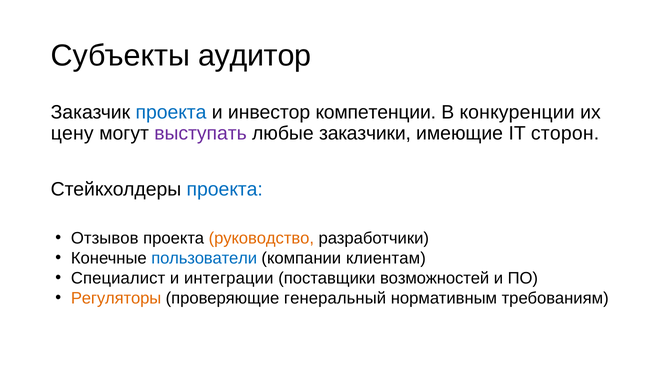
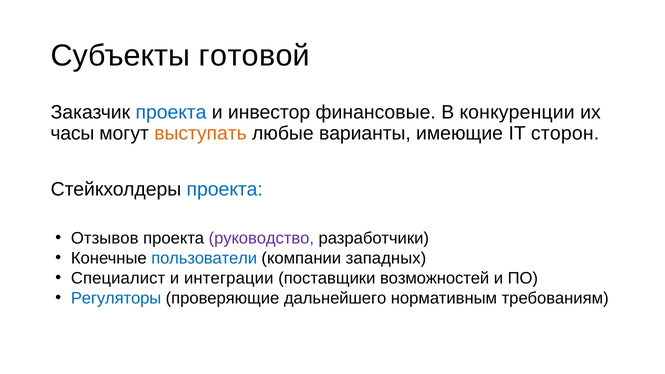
аудитор: аудитор -> готовой (254, 56)
компетенции: компетенции -> финансовые (376, 112)
цену: цену -> часы (72, 133)
выступать colour: purple -> orange (201, 133)
заказчики: заказчики -> варианты (365, 133)
руководство colour: orange -> purple (261, 238)
клиентам: клиентам -> западных (386, 258)
Регуляторы colour: orange -> blue (116, 298)
генеральный: генеральный -> дальнейшего (335, 298)
